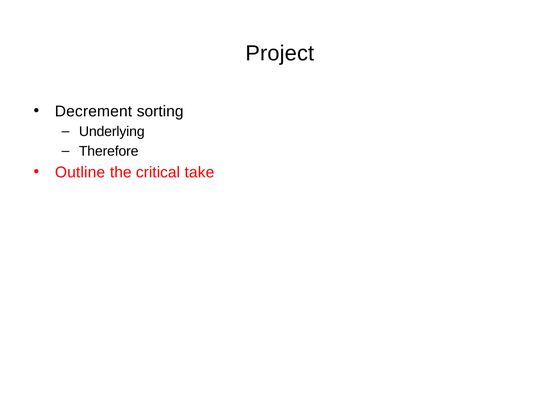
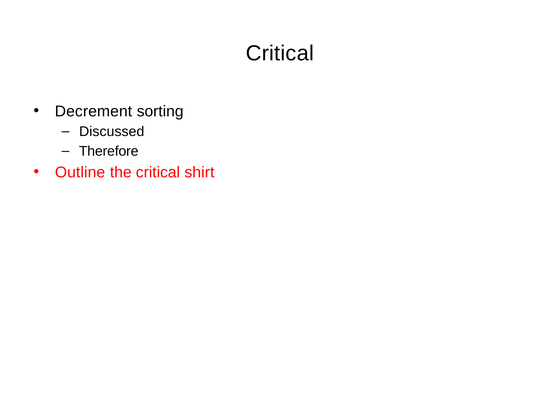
Project: Project -> Critical (280, 53)
Underlying: Underlying -> Discussed (112, 132)
take: take -> shirt (199, 172)
